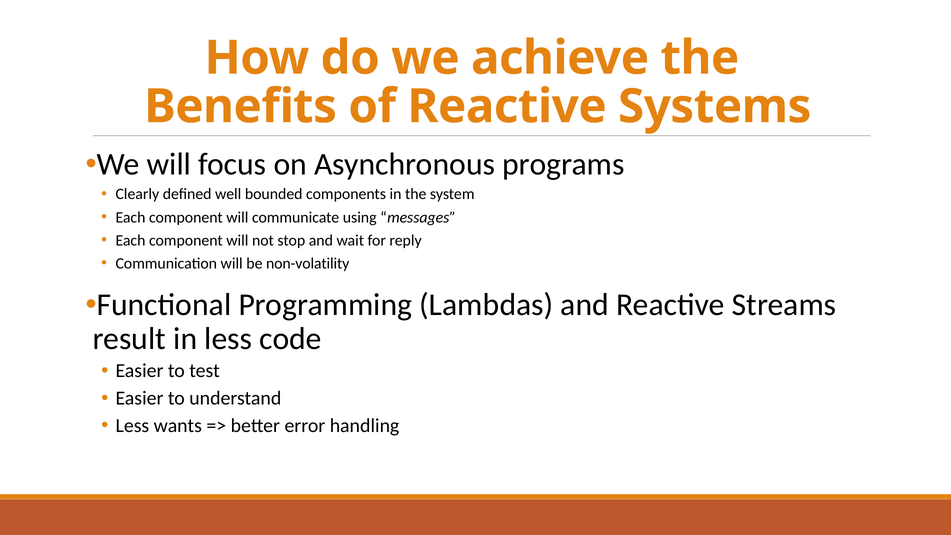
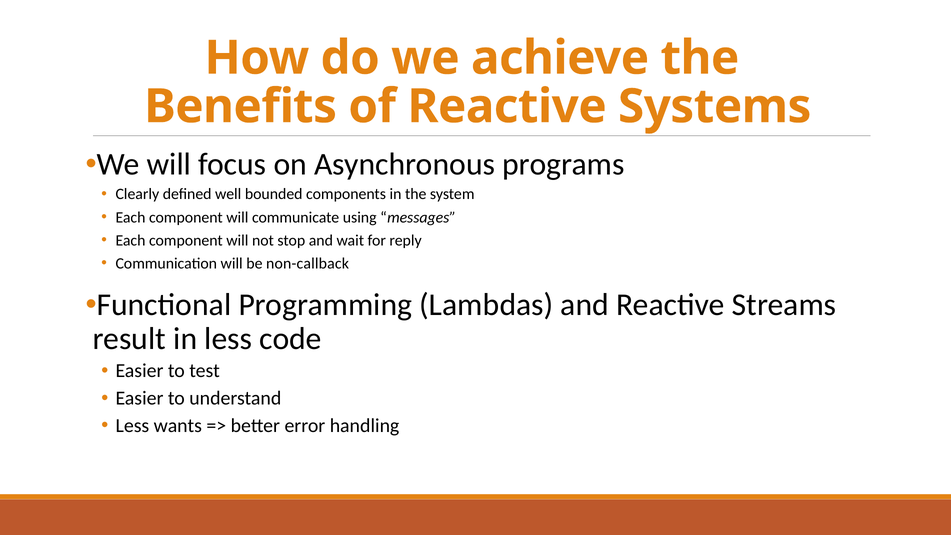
non-volatility: non-volatility -> non-callback (308, 263)
